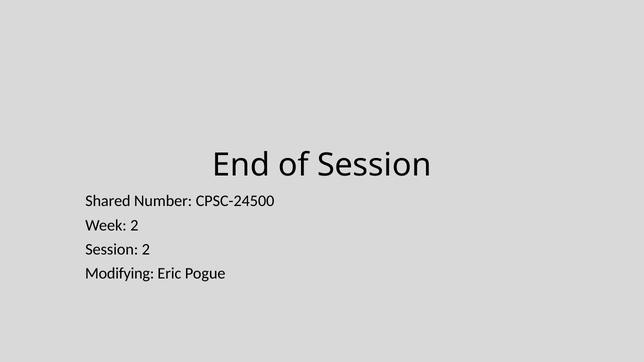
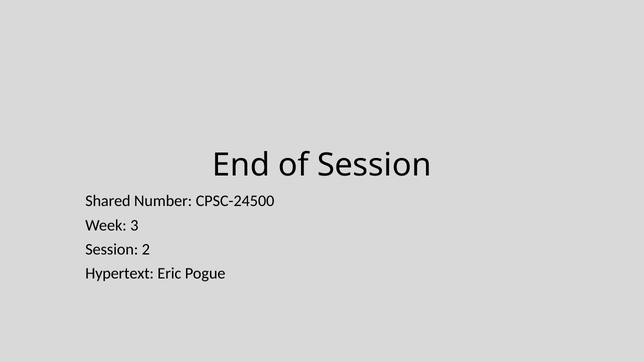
Week 2: 2 -> 3 (134, 225)
Modifying: Modifying -> Hypertext (120, 274)
